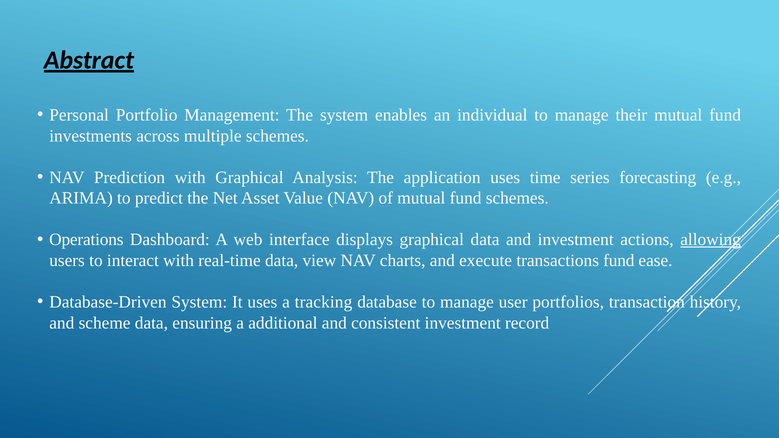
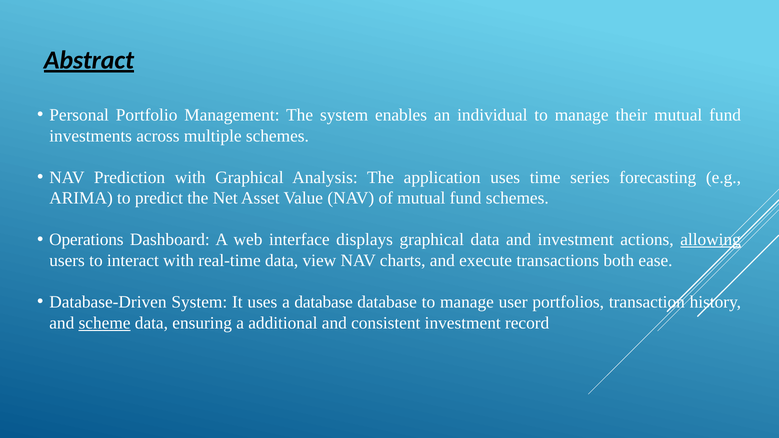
transactions fund: fund -> both (619, 261)
a tracking: tracking -> database (324, 302)
scheme underline: none -> present (105, 323)
